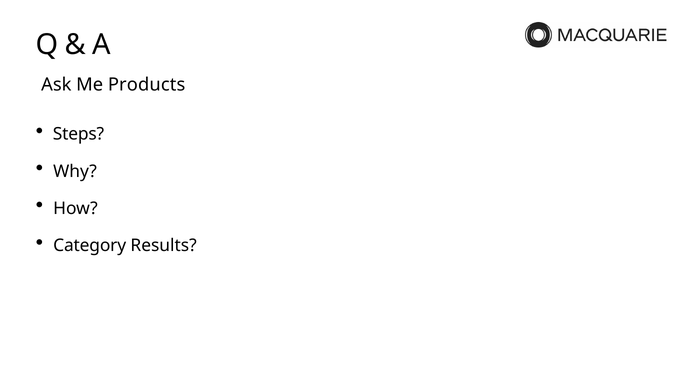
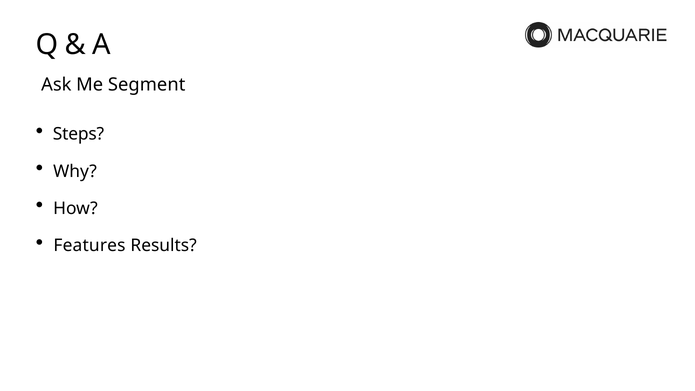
Products: Products -> Segment (147, 84)
Category: Category -> Features (89, 246)
